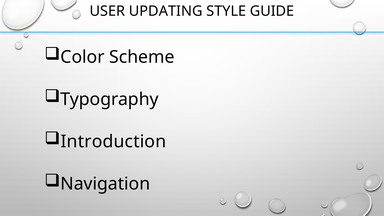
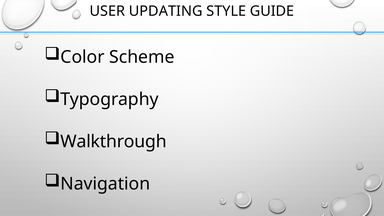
Introduction: Introduction -> Walkthrough (114, 141)
